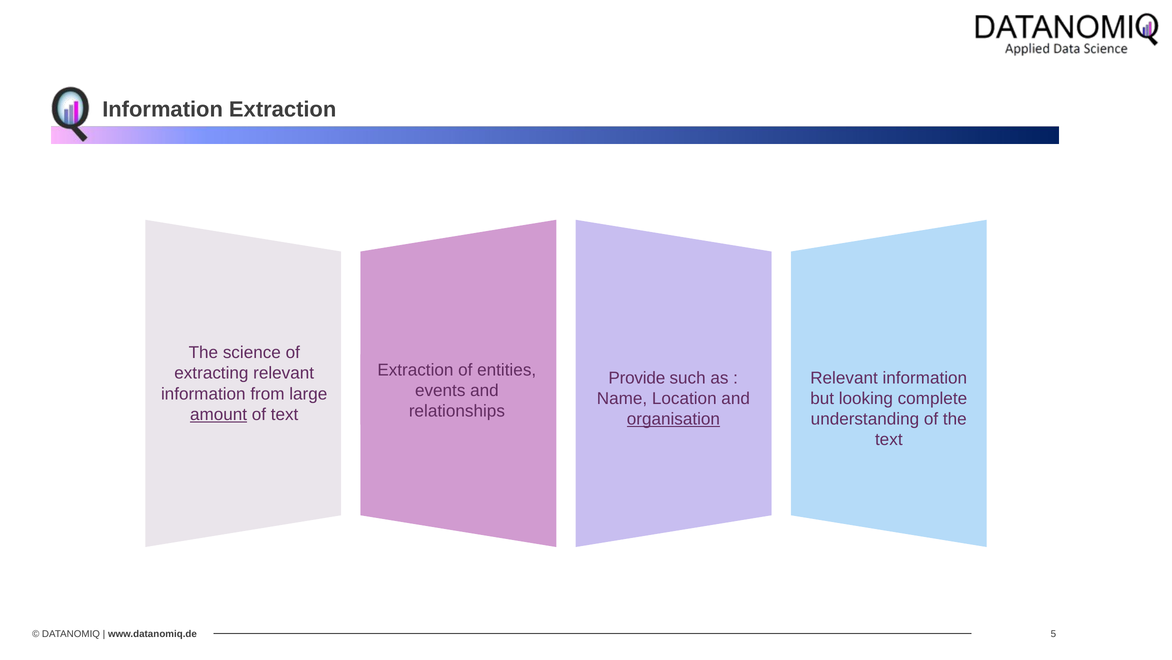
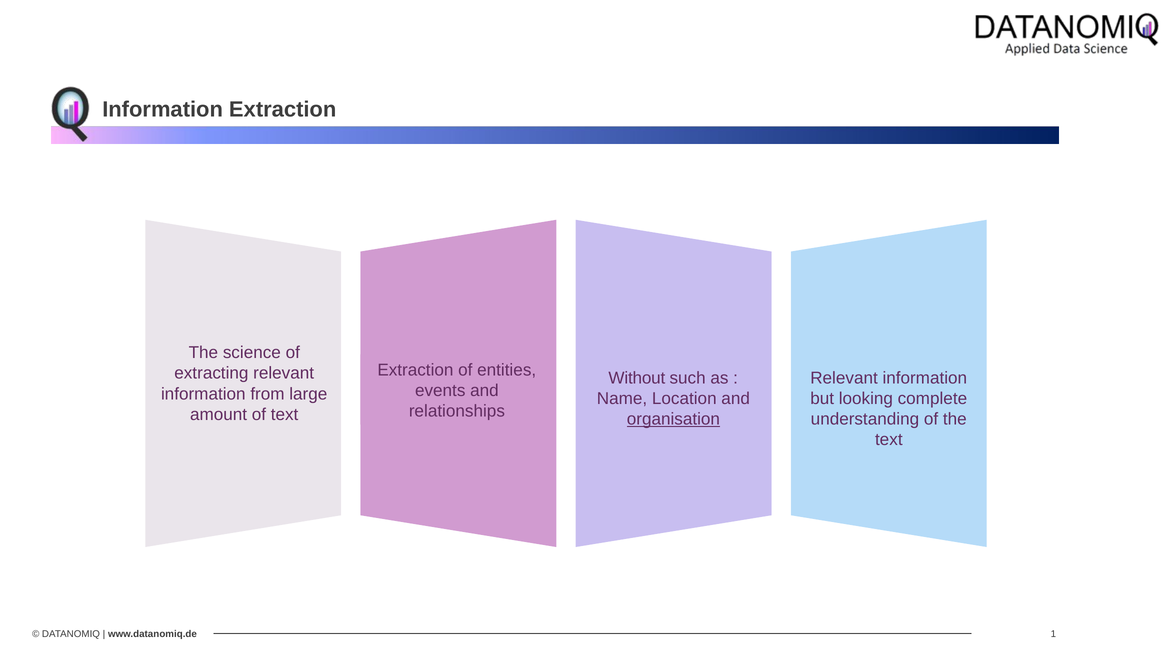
Provide: Provide -> Without (637, 378)
amount underline: present -> none (219, 414)
5: 5 -> 1 (1053, 633)
